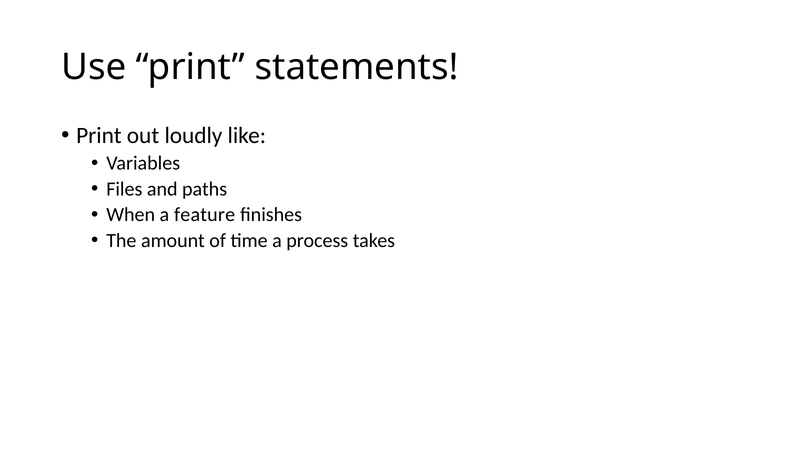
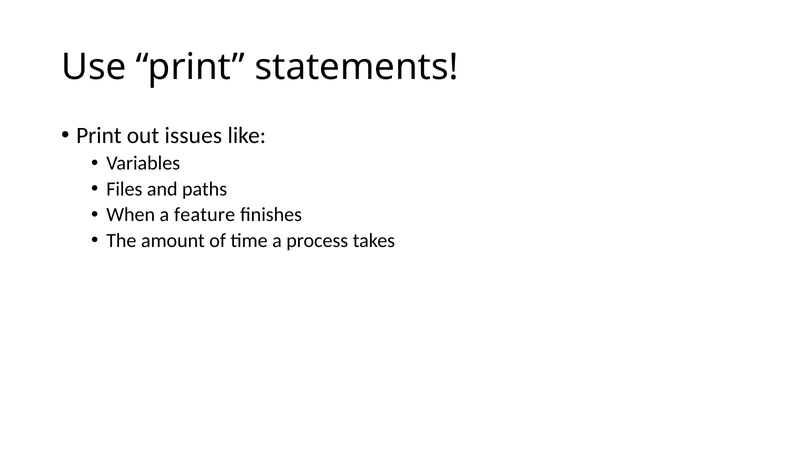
loudly: loudly -> issues (193, 136)
